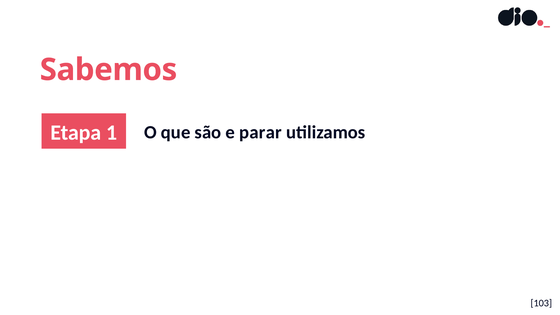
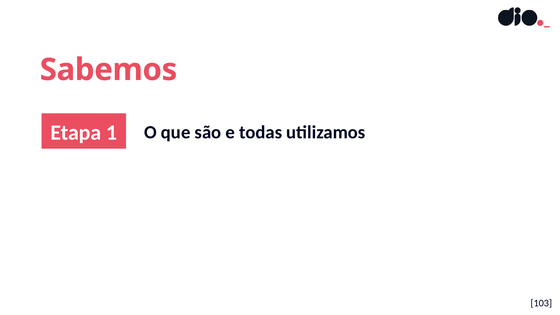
parar: parar -> todas (261, 132)
